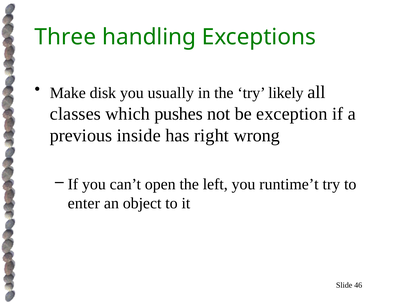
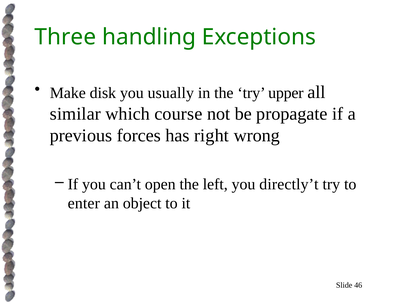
likely: likely -> upper (286, 93)
classes: classes -> similar (75, 114)
pushes: pushes -> course (178, 114)
exception: exception -> propagate (292, 114)
inside: inside -> forces (139, 136)
runtime’t: runtime’t -> directly’t (289, 184)
